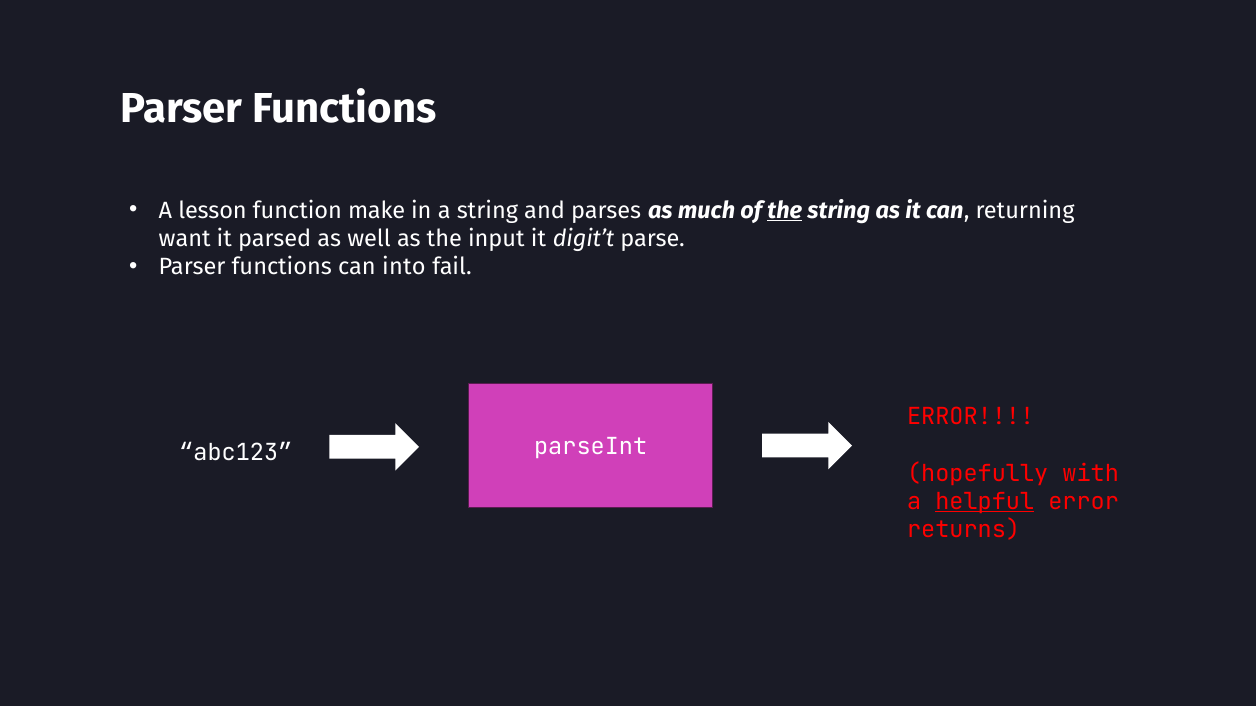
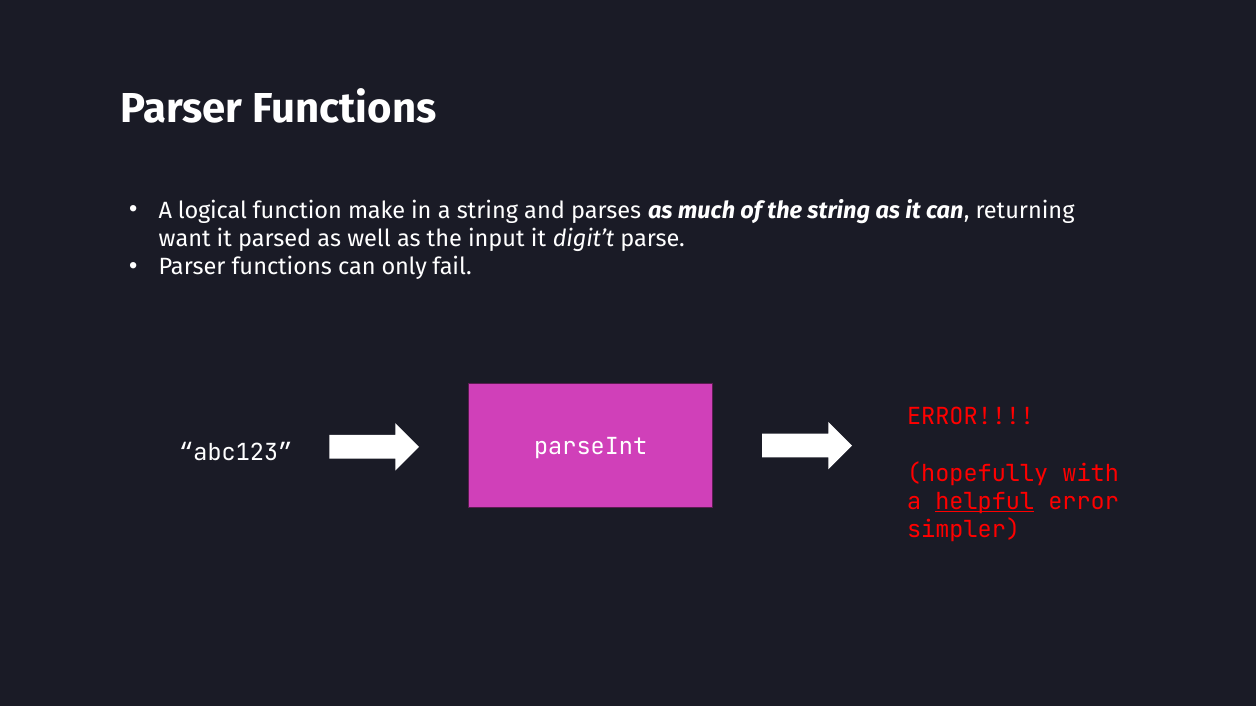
lesson: lesson -> logical (213, 211)
the underline: present -> none (785, 211)
into: into -> only (404, 267)
returns: returns -> simpler (964, 530)
